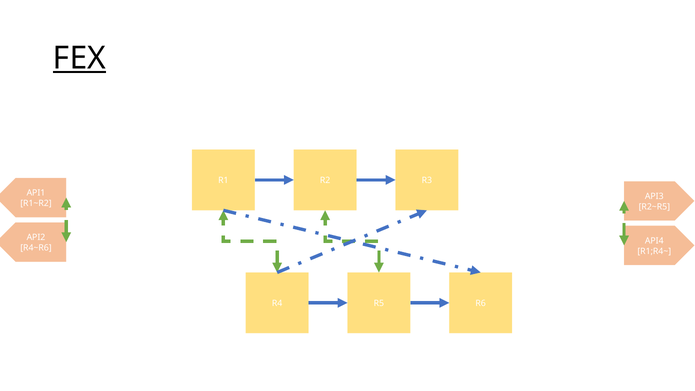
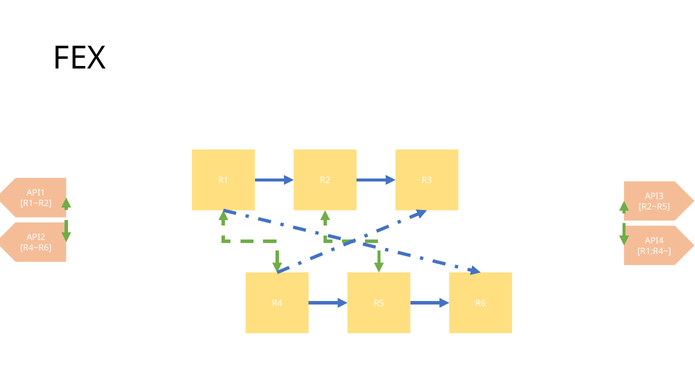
FEX underline: present -> none (79, 58)
